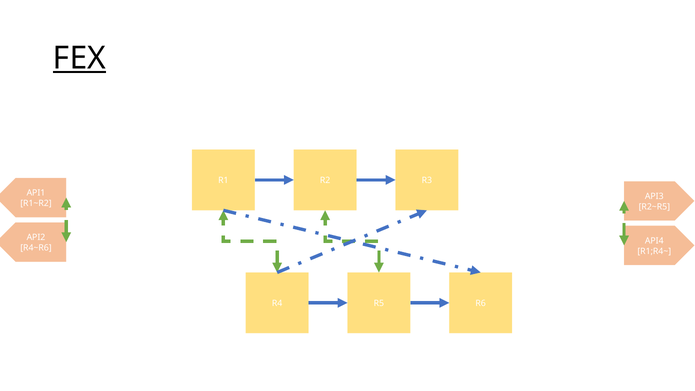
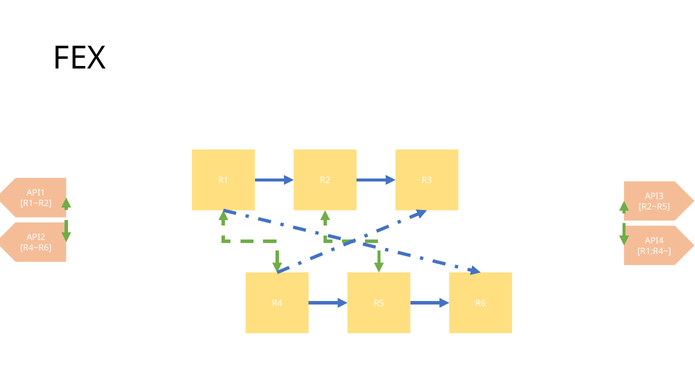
FEX underline: present -> none (79, 58)
